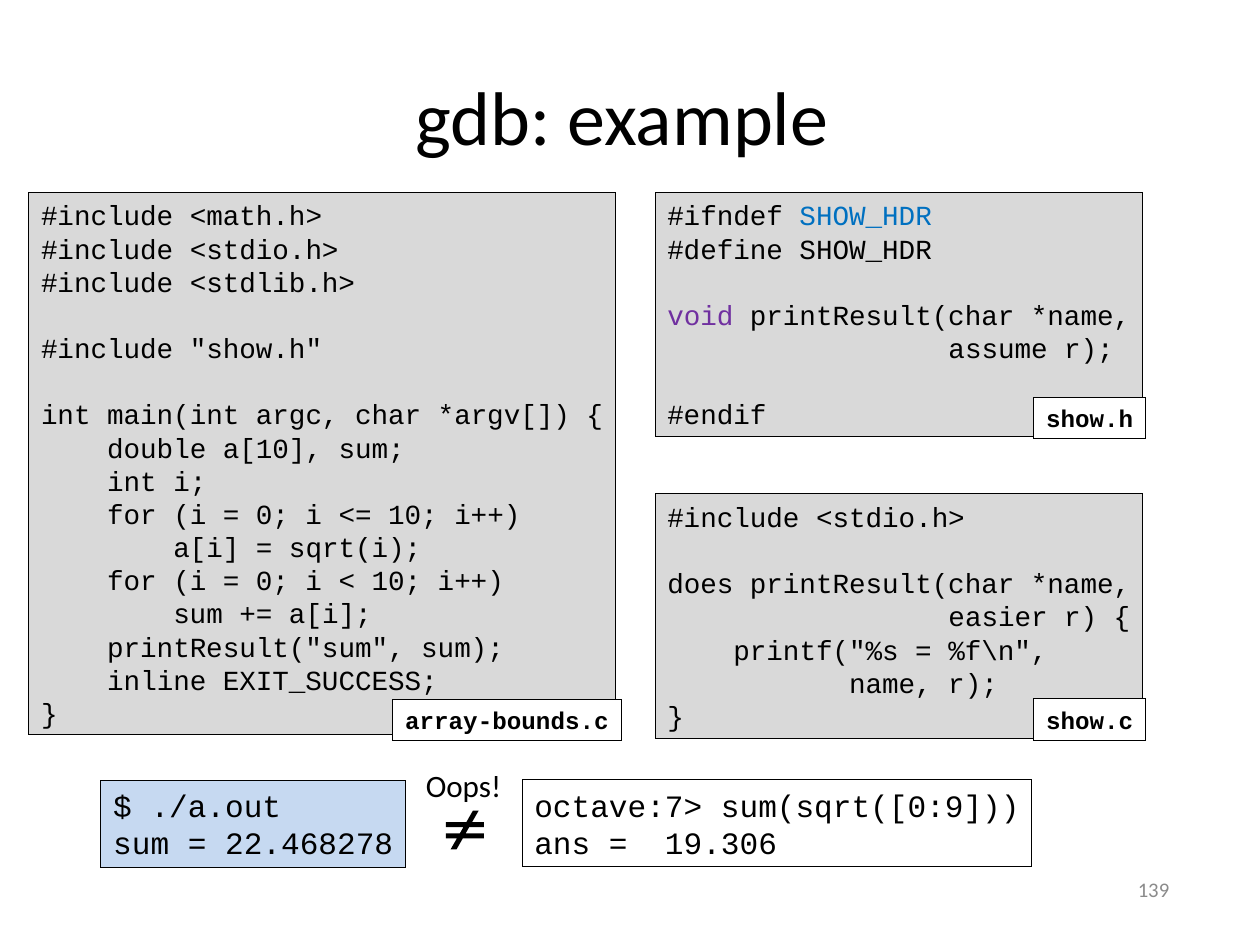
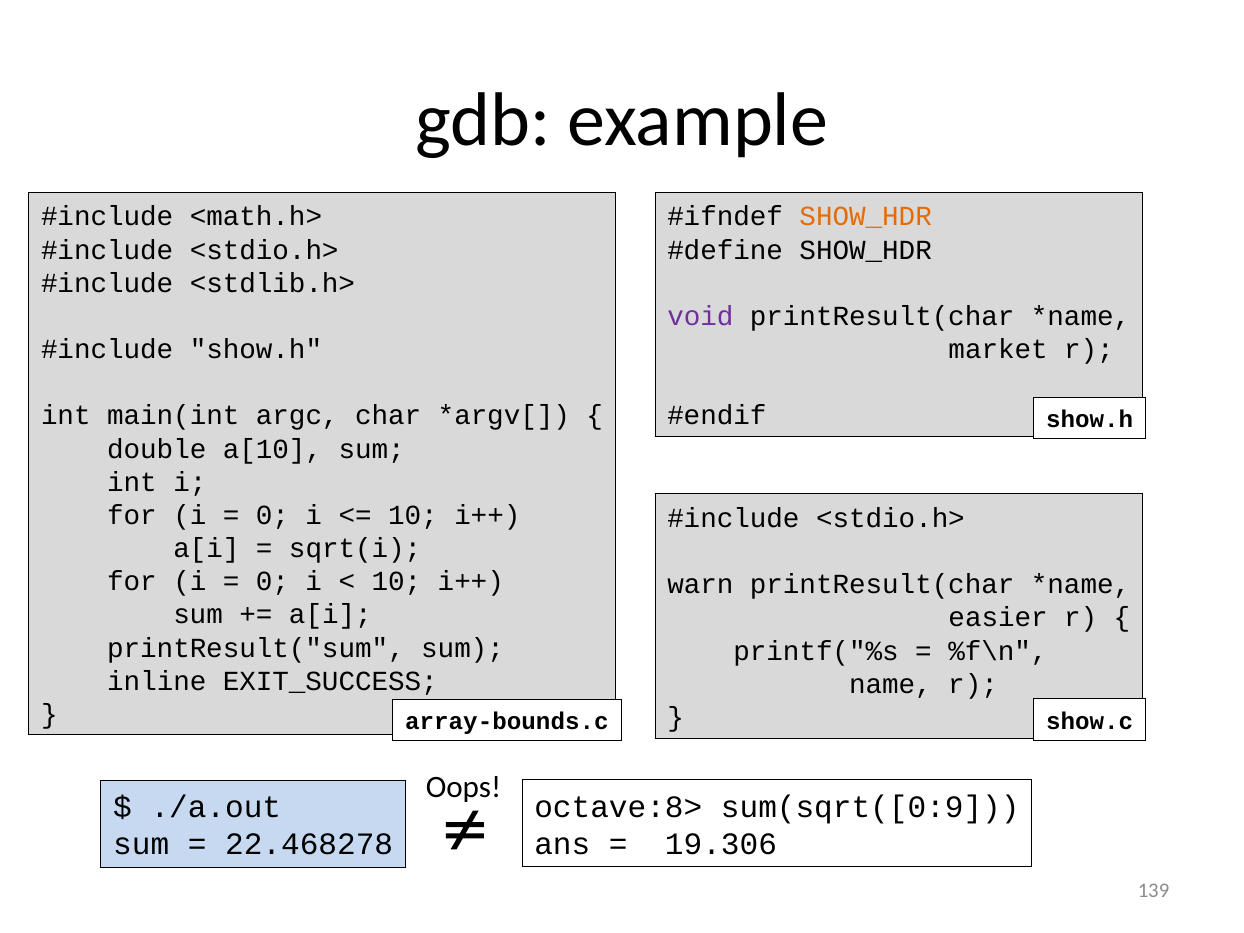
SHOW_HDR colour: blue -> orange (866, 217)
assume: assume -> market (998, 349)
does: does -> warn (700, 585)
octave:7>: octave:7> -> octave:8> (618, 807)
